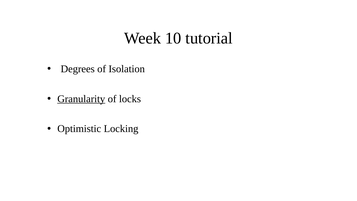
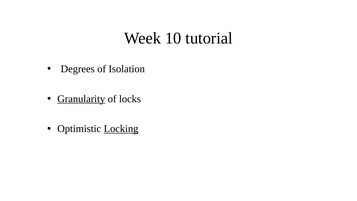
Locking underline: none -> present (121, 129)
